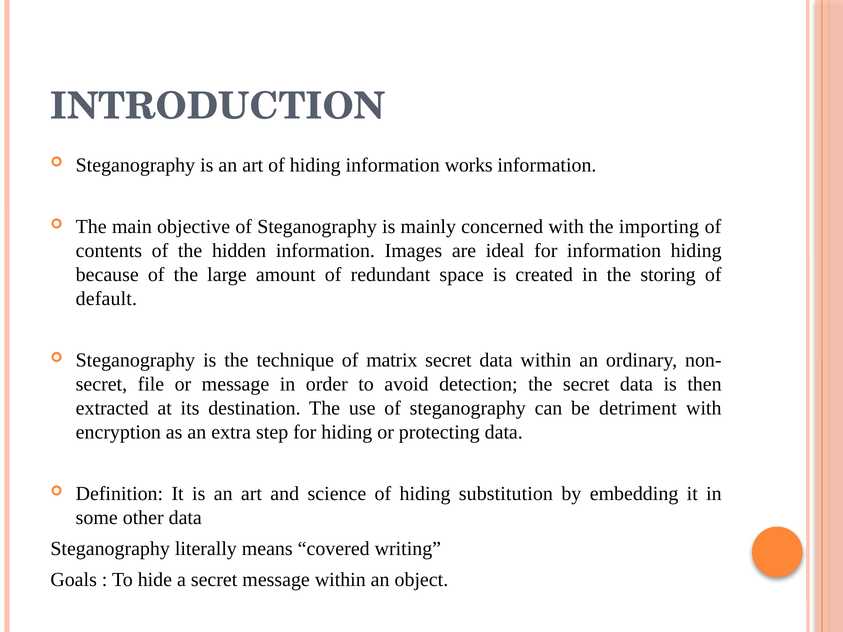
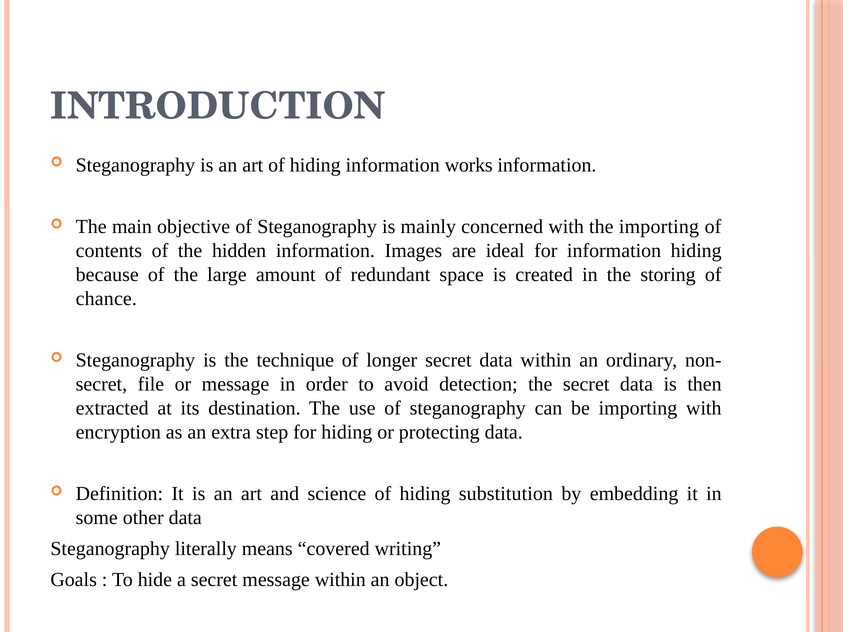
default: default -> chance (106, 299)
matrix: matrix -> longer (392, 360)
be detriment: detriment -> importing (638, 408)
